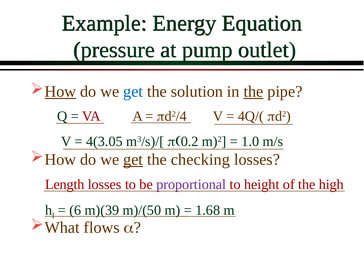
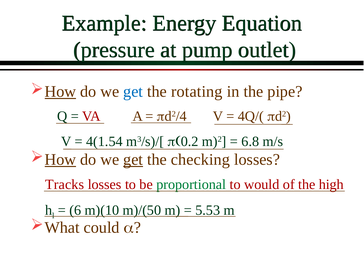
solution: solution -> rotating (197, 92)
the underline: present -> none (253, 92)
4(3.05: 4(3.05 -> 4(1.54 (104, 141)
1.0: 1.0 -> 6.8 (250, 141)
How underline: none -> present (60, 160)
Length: Length -> Tracks (65, 184)
proportional colour: purple -> green (191, 184)
height: height -> would (262, 184)
m)(39: m)(39 -> m)(10 (102, 210)
1.68: 1.68 -> 5.53 (208, 210)
flows: flows -> could (102, 227)
